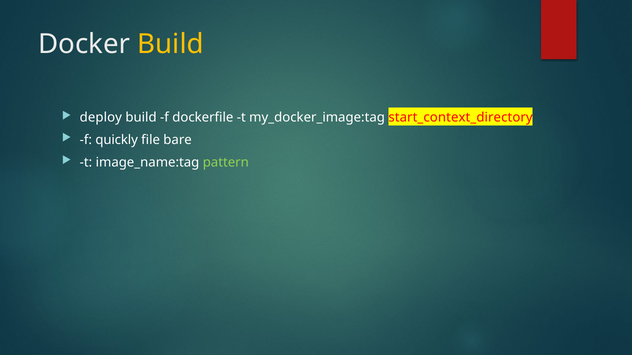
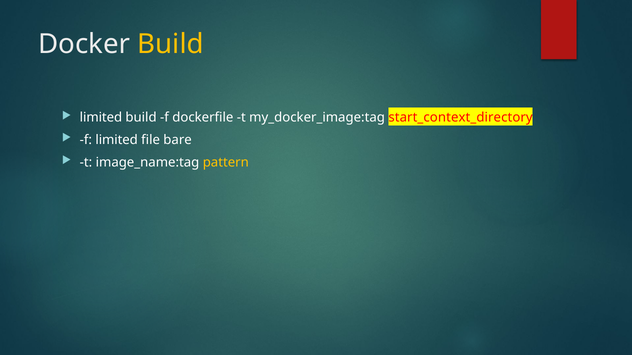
deploy: deploy -> limited (101, 118)
f quickly: quickly -> limited (117, 140)
pattern colour: light green -> yellow (226, 162)
